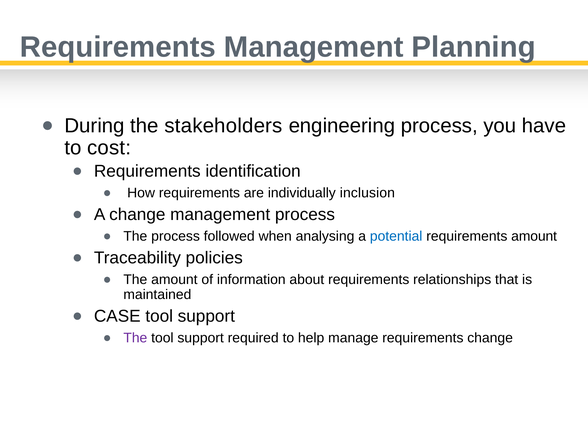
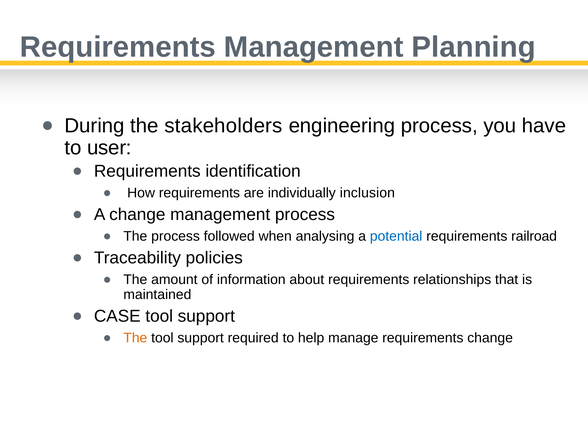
cost: cost -> user (109, 148)
requirements amount: amount -> railroad (534, 236)
The colour: purple -> orange (135, 338)
